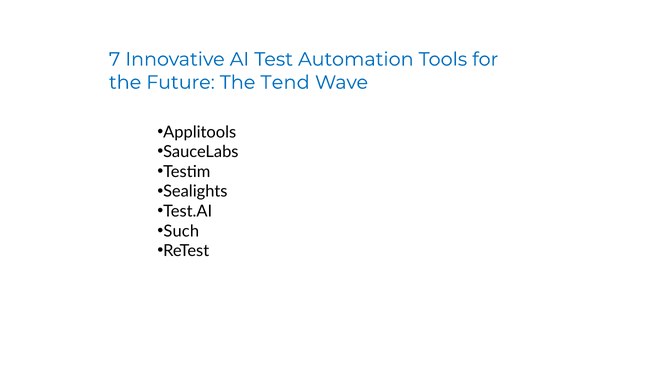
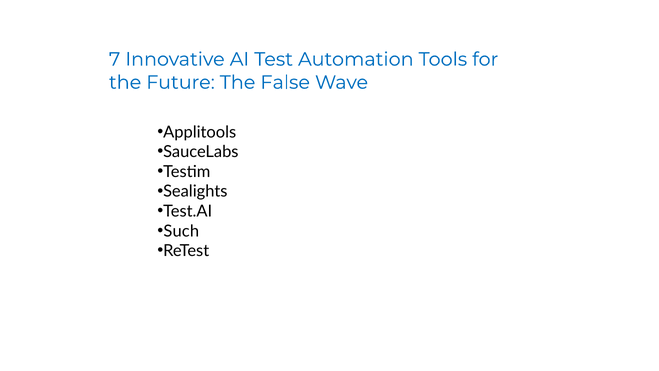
Tend: Tend -> False (285, 82)
